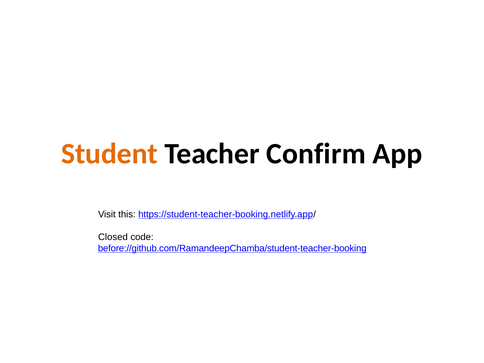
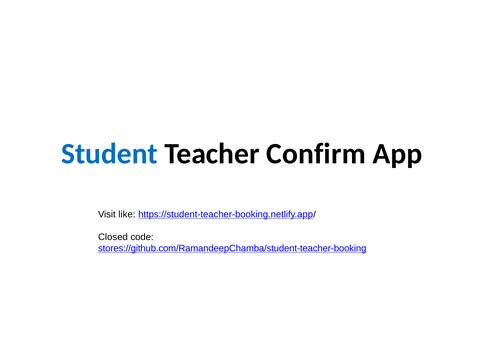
Student colour: orange -> blue (109, 154)
this: this -> like (127, 214)
before://github.com/RamandeepChamba/student-teacher-booking: before://github.com/RamandeepChamba/student-teacher-booking -> stores://github.com/RamandeepChamba/student-teacher-booking (232, 248)
